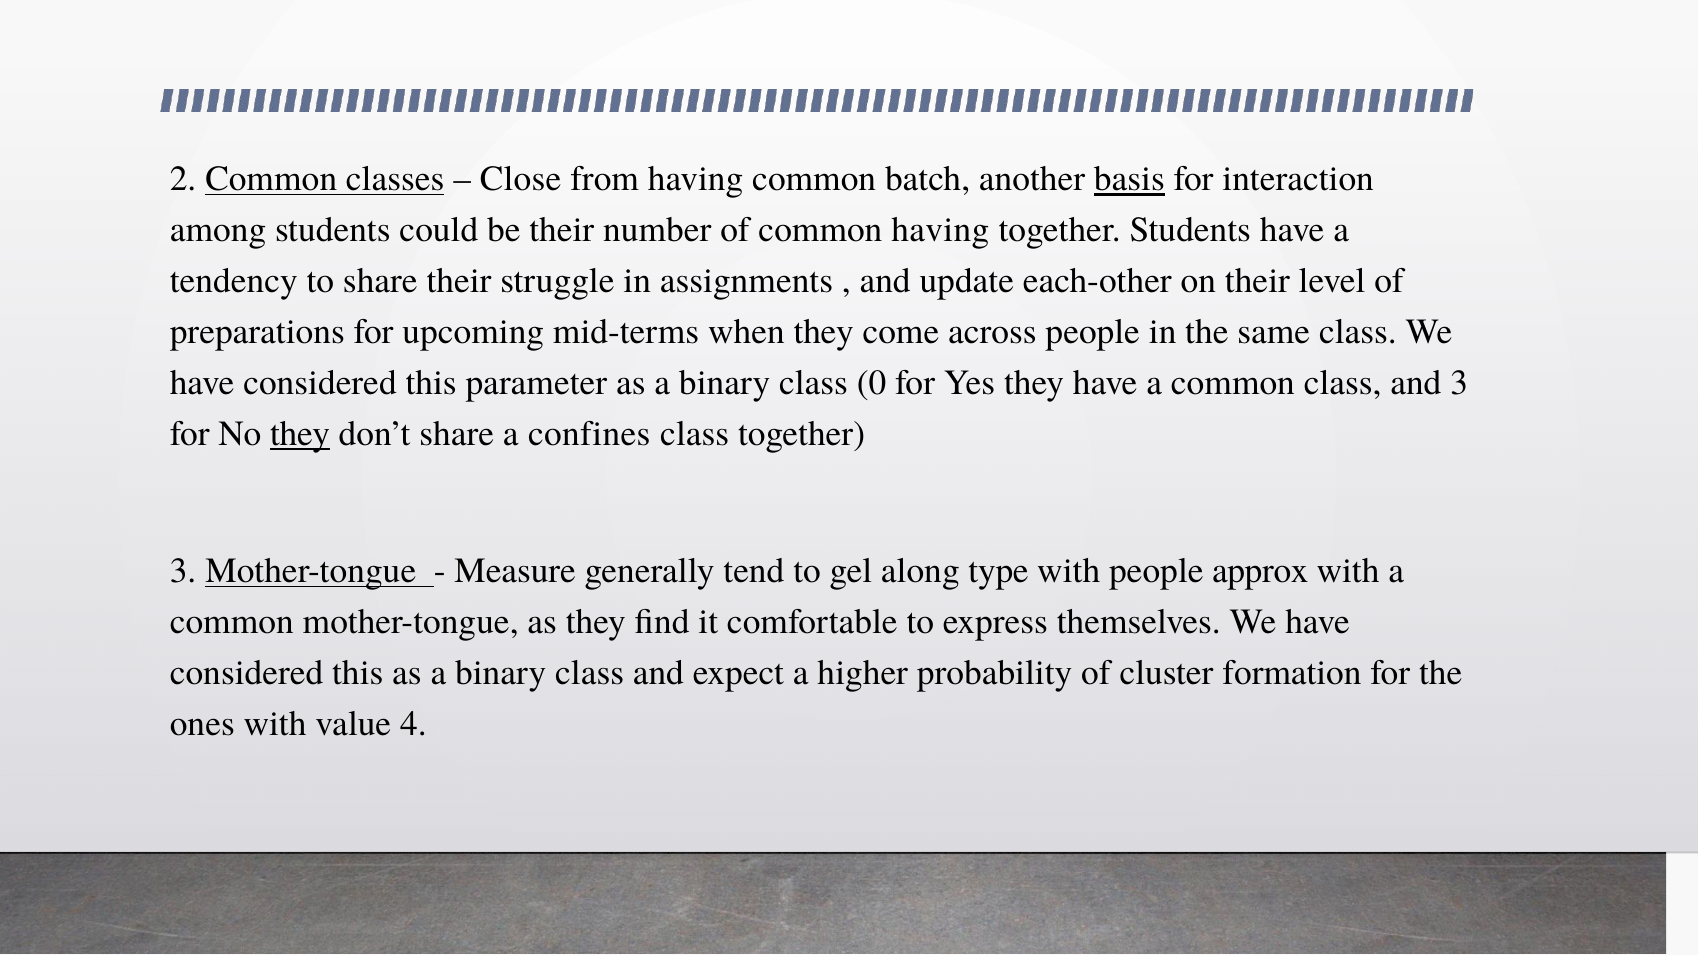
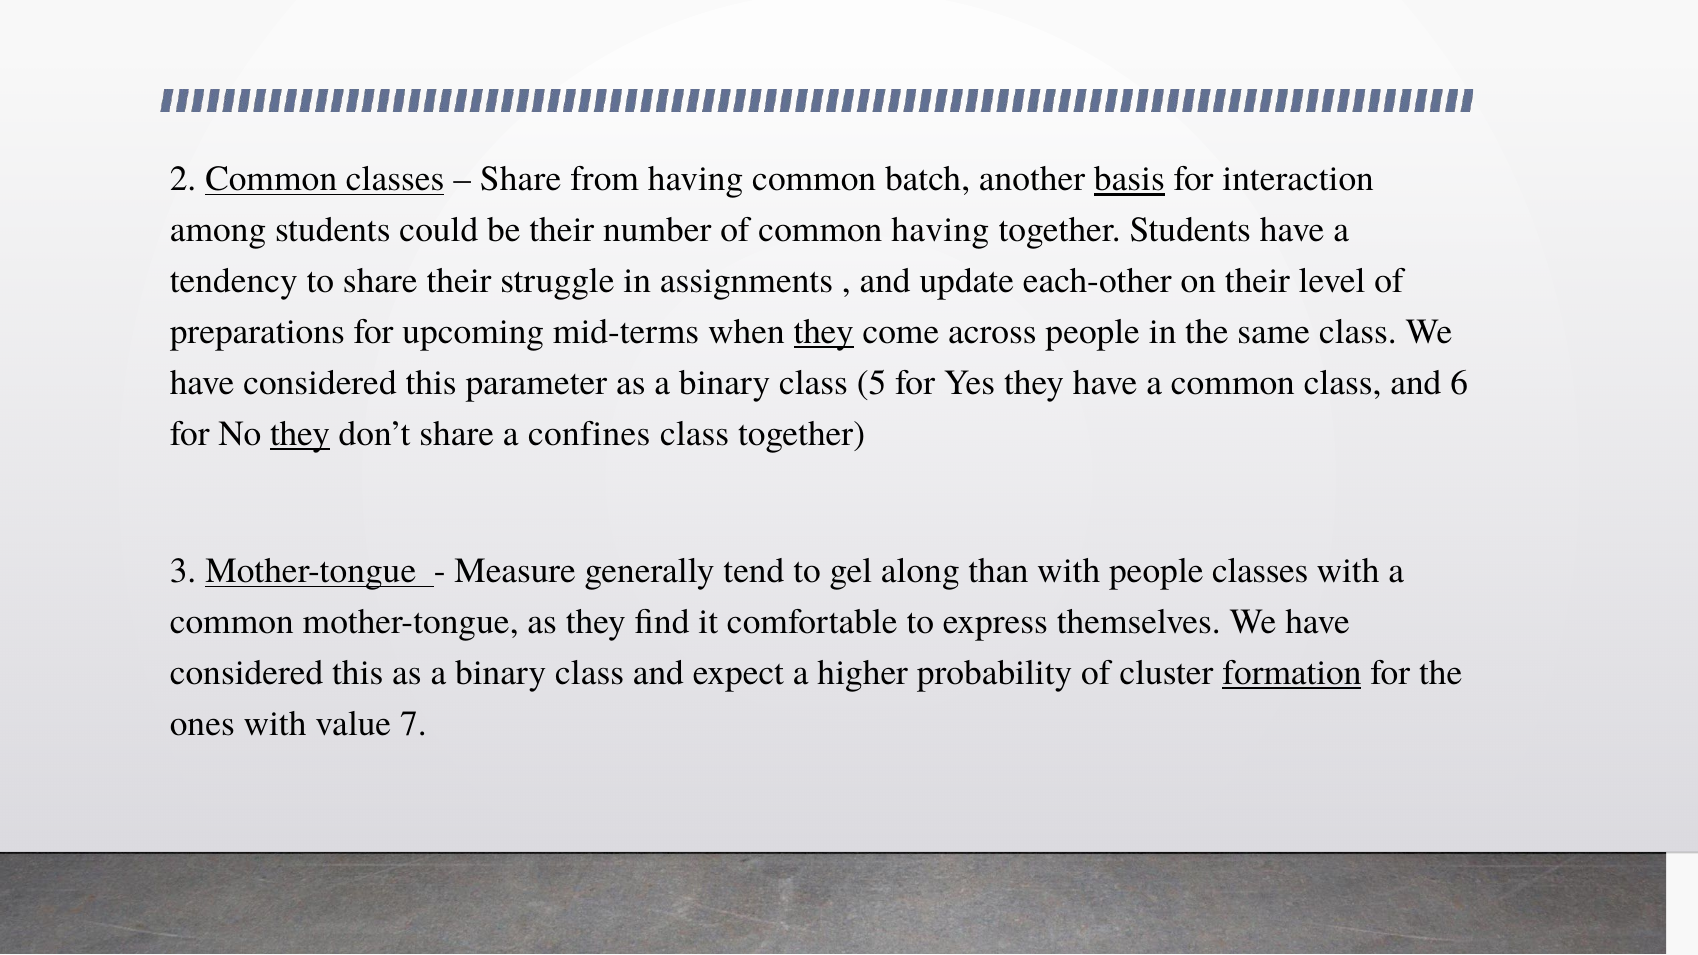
Close: Close -> Share (521, 179)
they underline: none -> present (824, 332)
0: 0 -> 5 (872, 383)
and 3: 3 -> 6 (1459, 383)
type: type -> than (999, 571)
people approx: approx -> classes (1260, 571)
formation underline: none -> present (1292, 673)
4: 4 -> 7 (413, 724)
